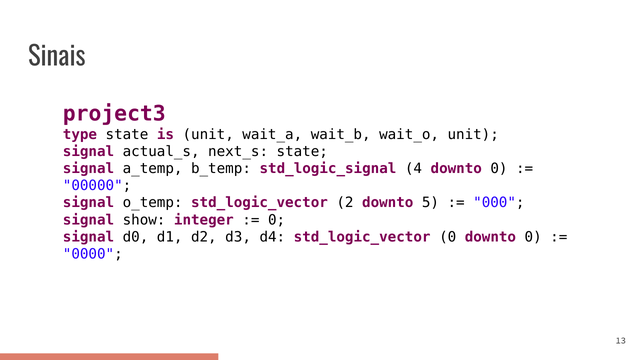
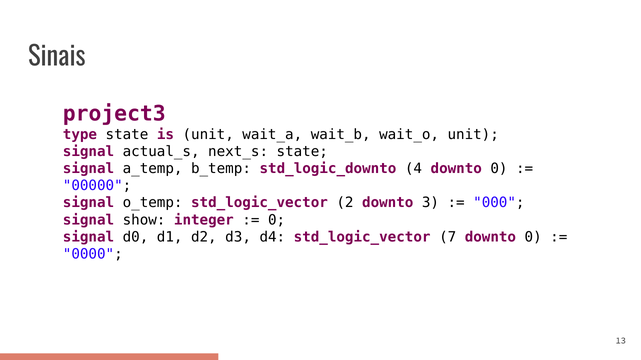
std_logic_signal: std_logic_signal -> std_logic_downto (328, 169)
5: 5 -> 3 (431, 203)
std_logic_vector 0: 0 -> 7 (448, 237)
